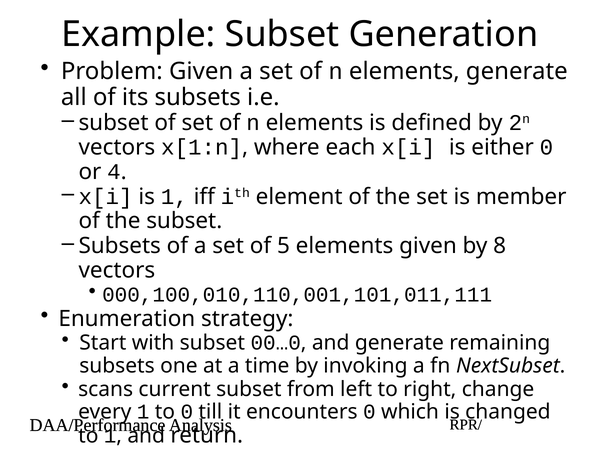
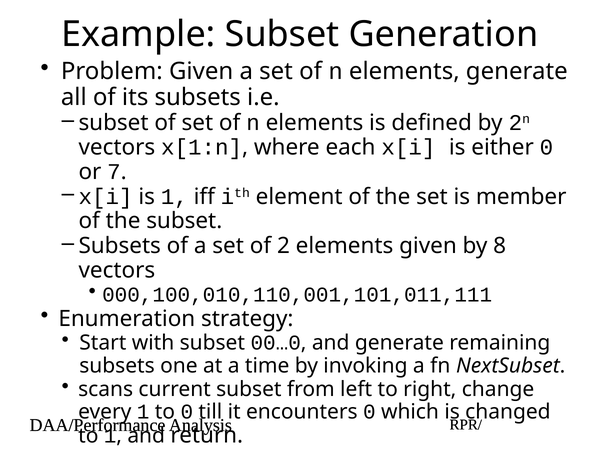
4: 4 -> 7 (114, 172)
5: 5 -> 2 (283, 246)
